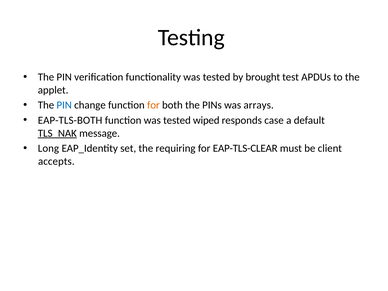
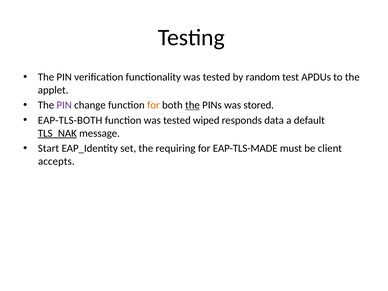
brought: brought -> random (263, 77)
PIN colour: blue -> purple (64, 105)
the underline: none -> present (192, 105)
arrays: arrays -> stored (259, 105)
case: case -> data (274, 120)
Long: Long -> Start (48, 148)
EAP-TLS-CLEAR: EAP-TLS-CLEAR -> EAP-TLS-MADE (245, 148)
